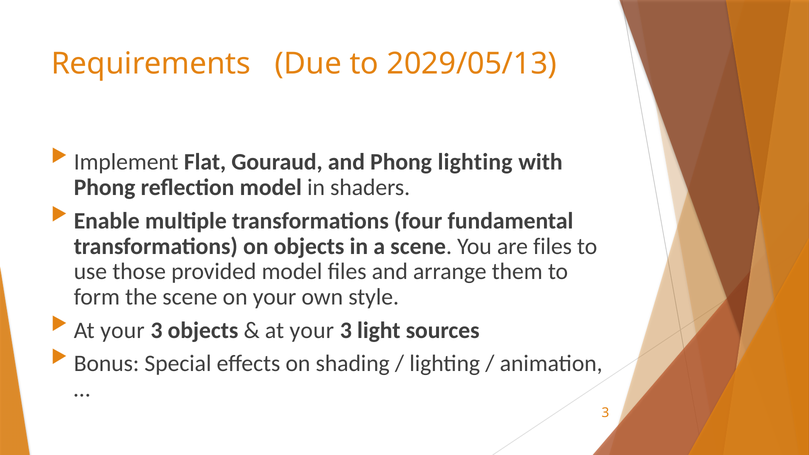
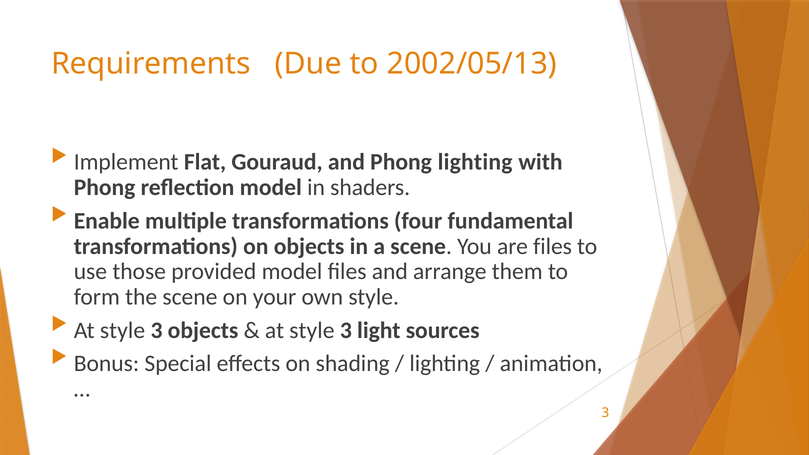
2029/05/13: 2029/05/13 -> 2002/05/13 (472, 64)
your: your -> style (123, 330)
your: your -> style (312, 330)
